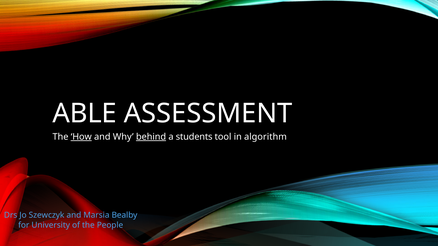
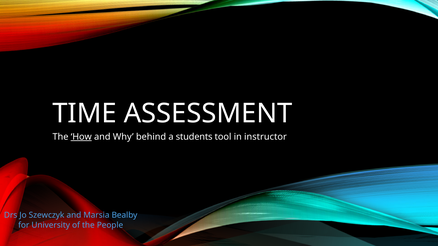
ABLE: ABLE -> TIME (85, 114)
behind underline: present -> none (151, 137)
algorithm: algorithm -> instructor (265, 137)
